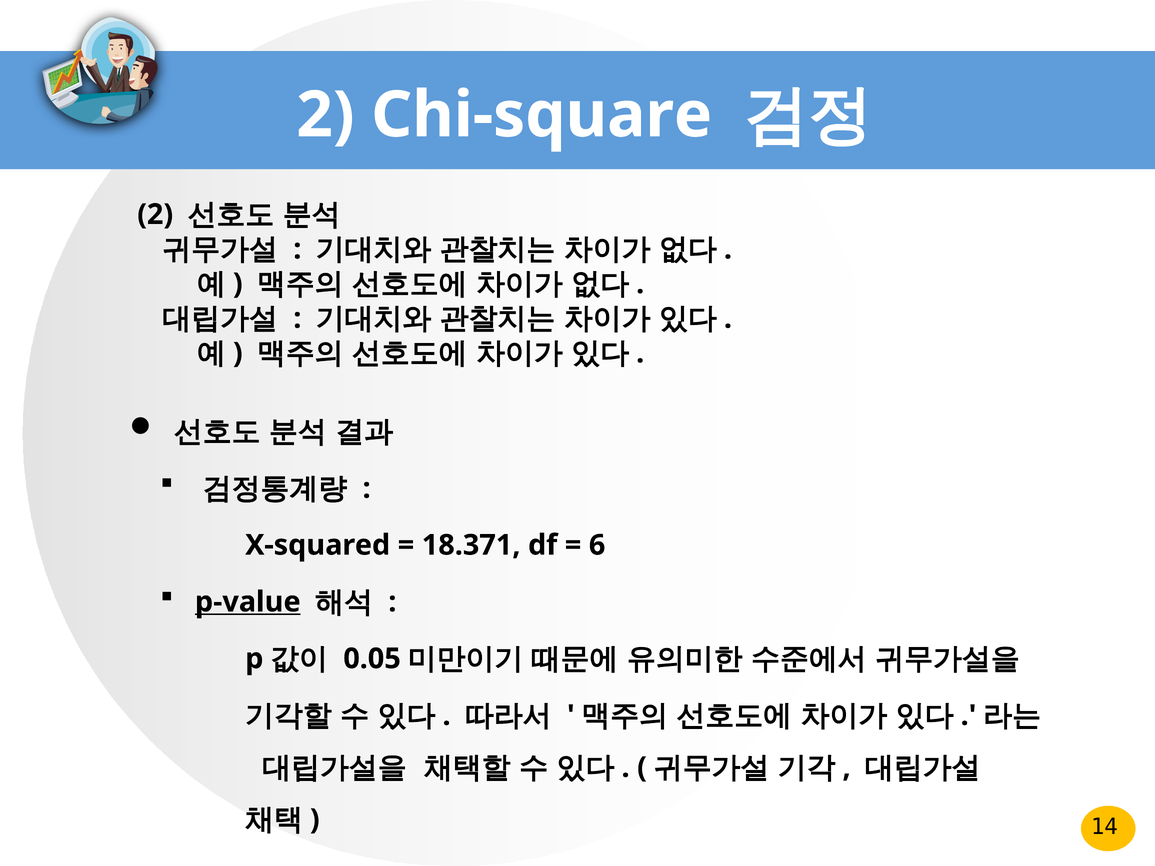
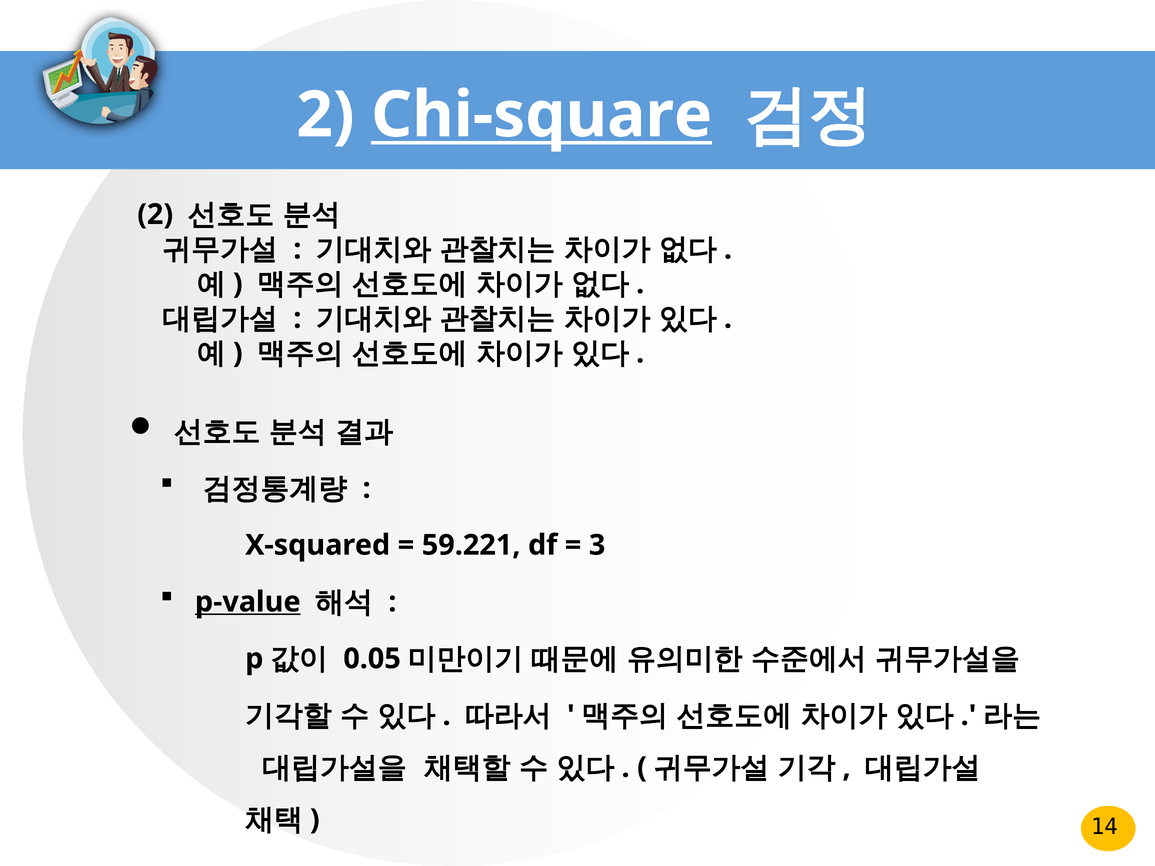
Chi-square underline: none -> present (542, 115)
18.371: 18.371 -> 59.221 (471, 545)
6: 6 -> 3 (597, 545)
